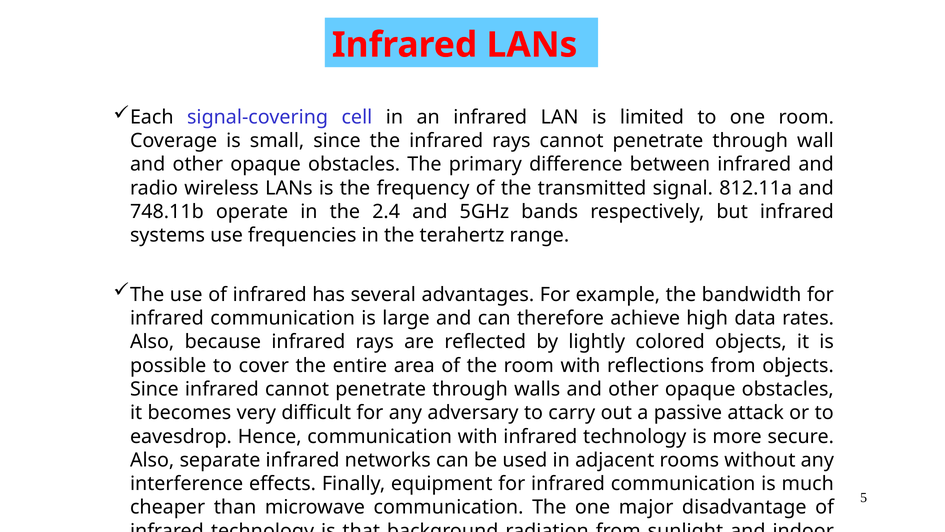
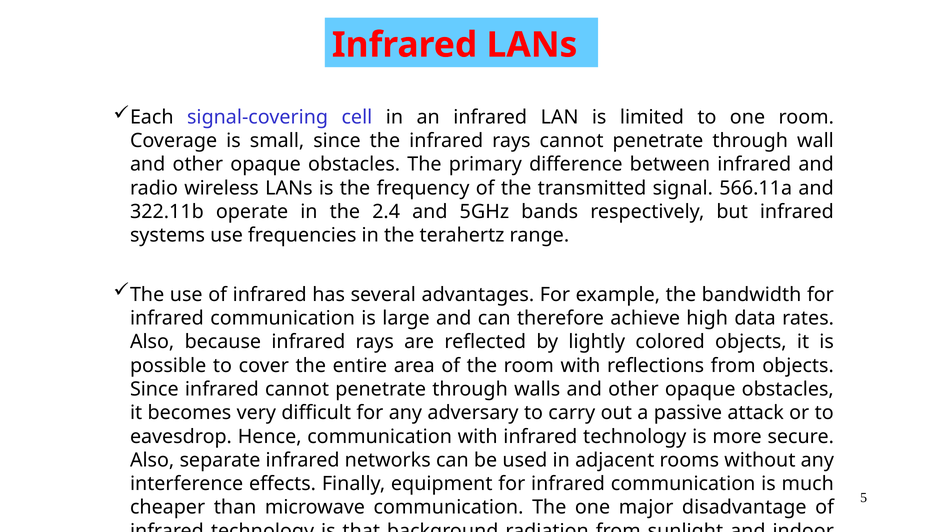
812.11a: 812.11a -> 566.11a (756, 188)
748.11b: 748.11b -> 322.11b (167, 212)
